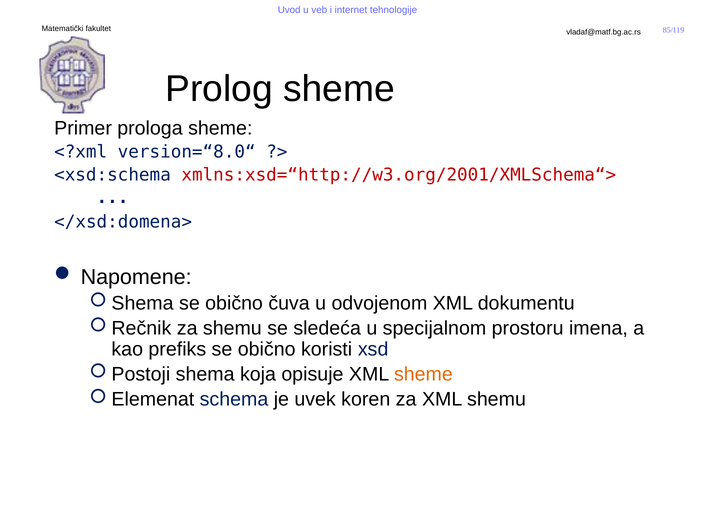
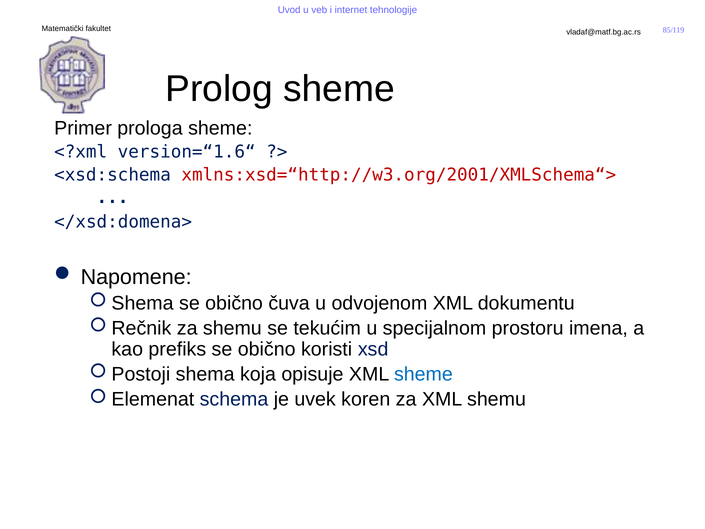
version=“8.0“: version=“8.0“ -> version=“1.6“ (187, 152)
sledeća: sledeća -> tekućim (327, 328)
sheme colour: orange -> blue (423, 374)
